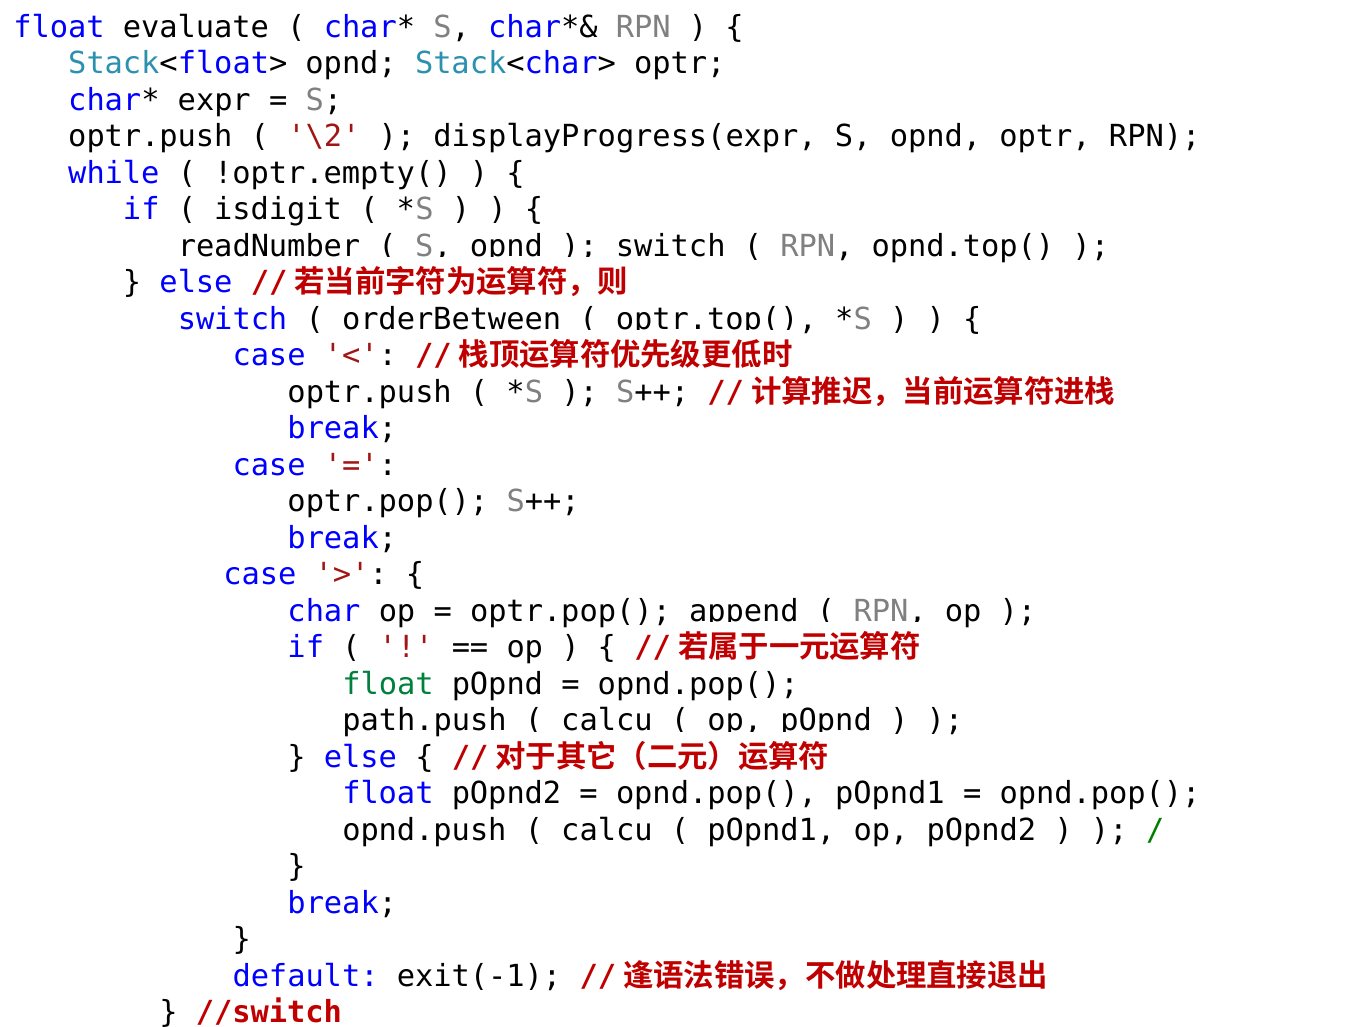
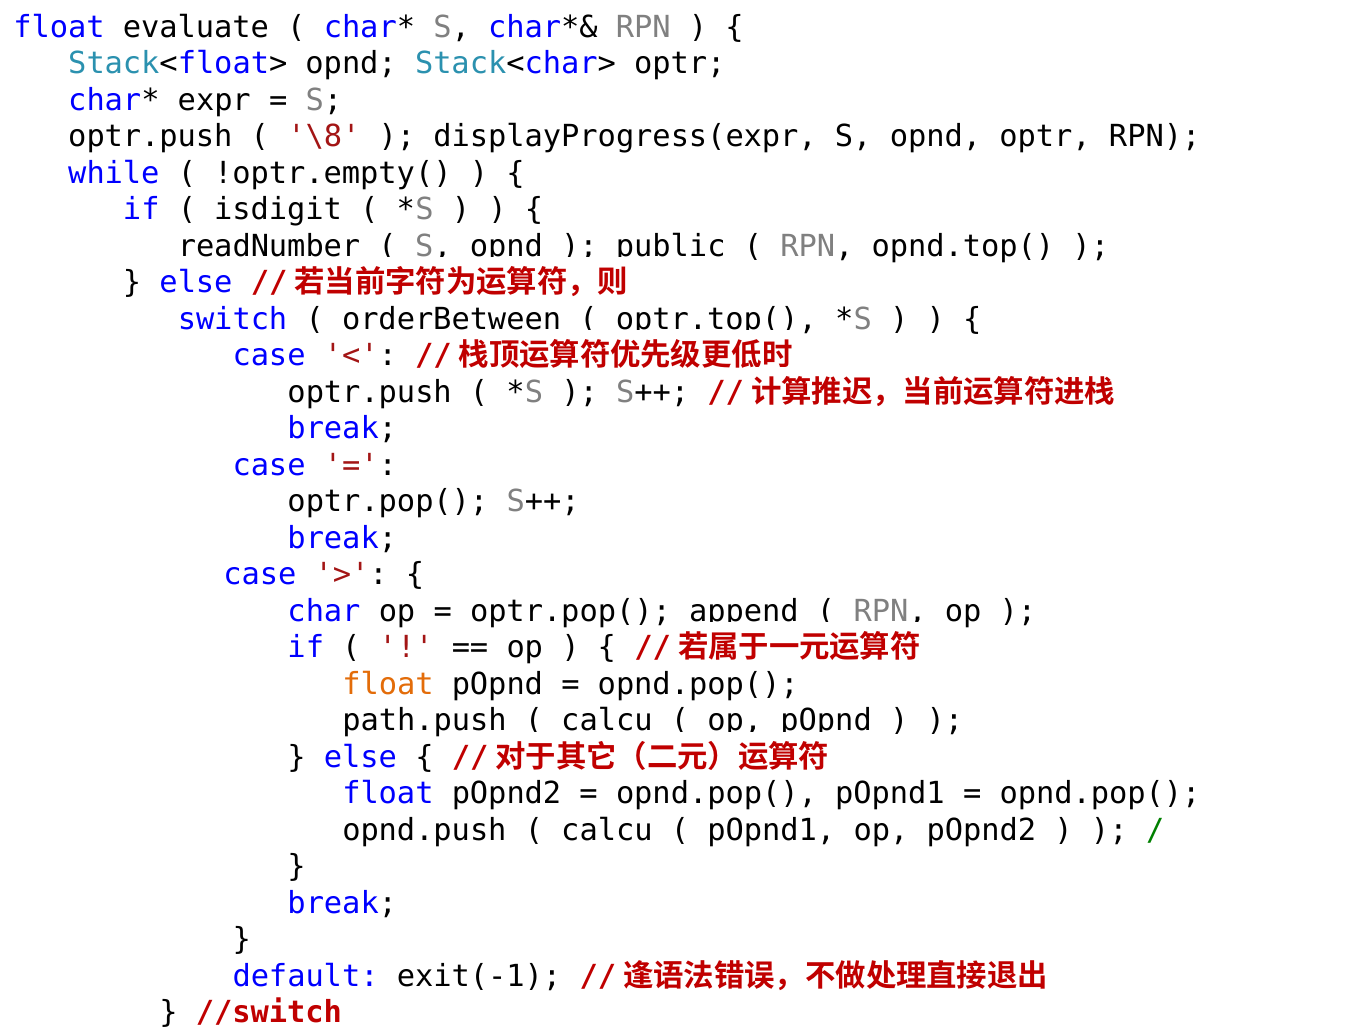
\2: \2 -> \8 (324, 137)
switch: switch -> public (671, 246)
float colour: green -> orange (388, 684)
